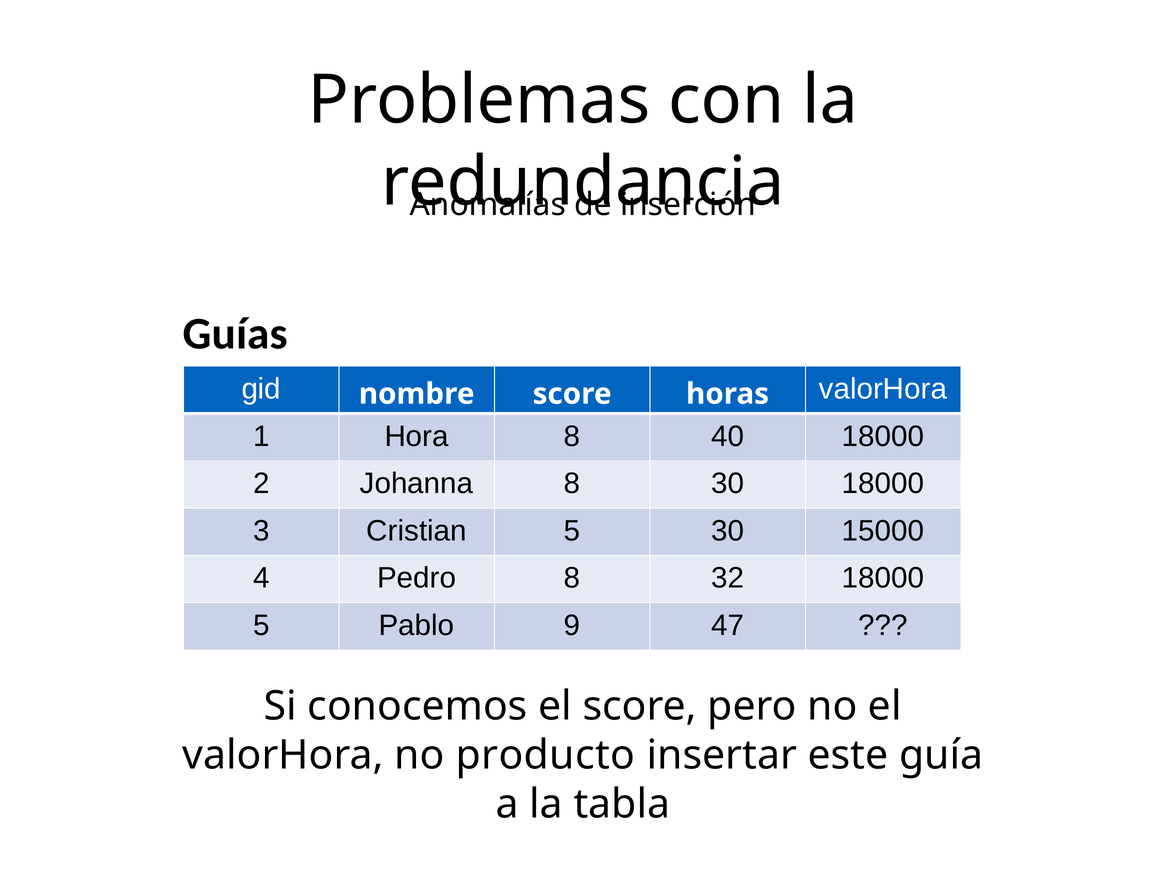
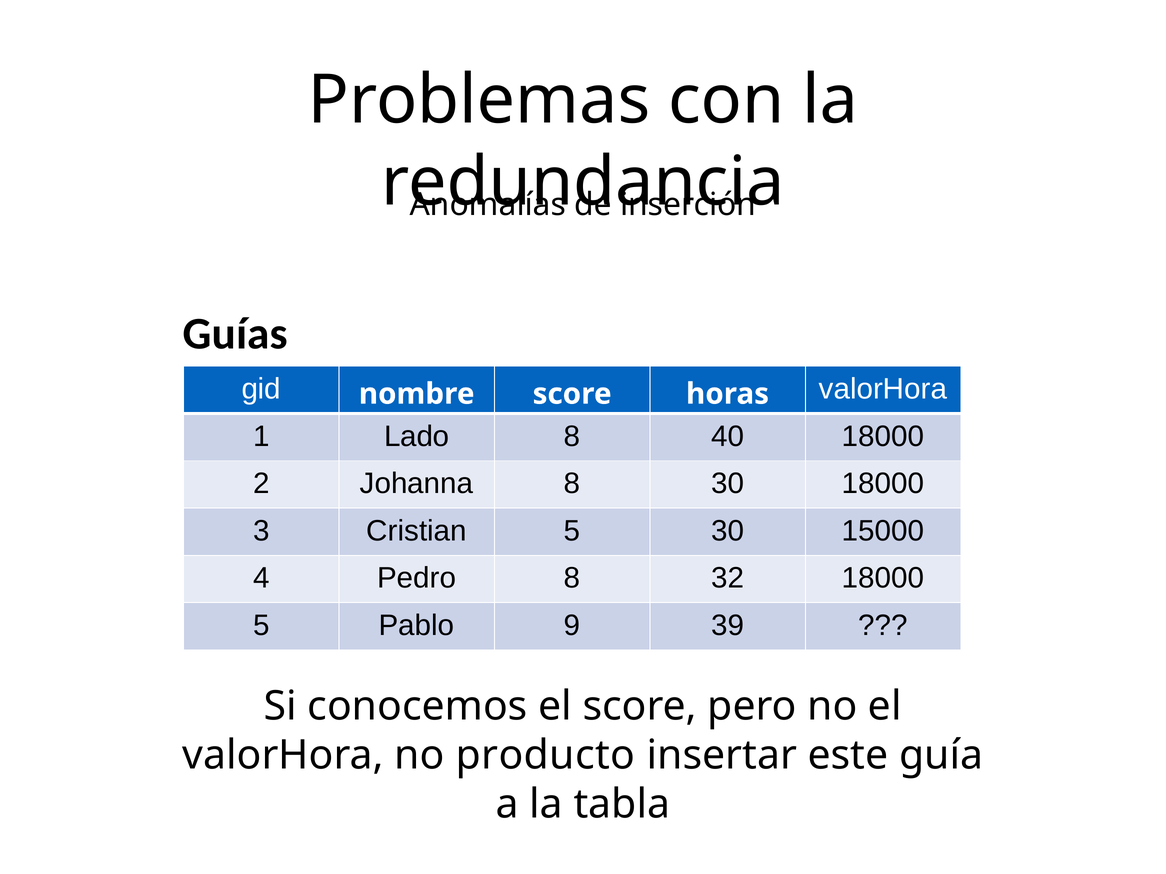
Hora: Hora -> Lado (417, 437)
47: 47 -> 39 (728, 626)
